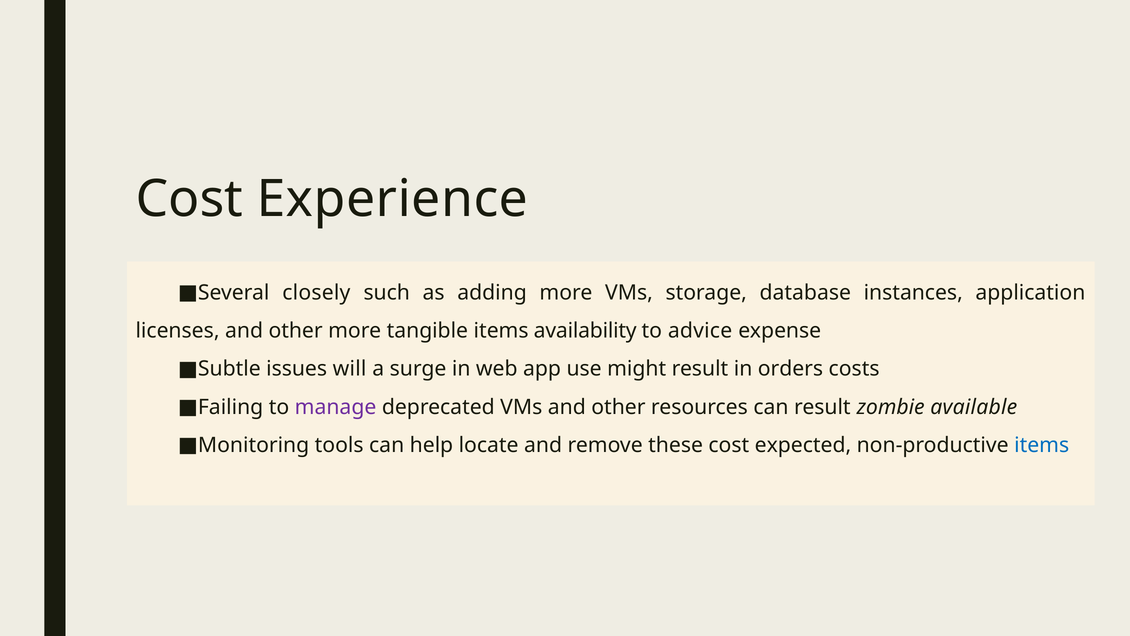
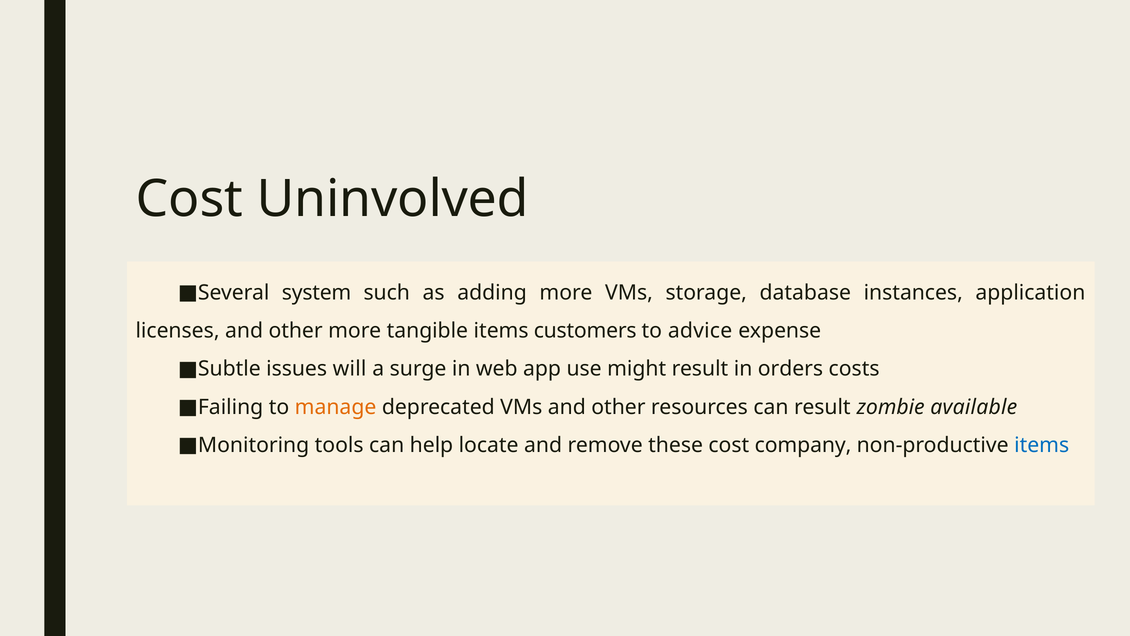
Experience: Experience -> Uninvolved (393, 199)
closely: closely -> system (317, 292)
availability: availability -> customers (585, 331)
manage colour: purple -> orange (336, 407)
expected: expected -> company (803, 445)
